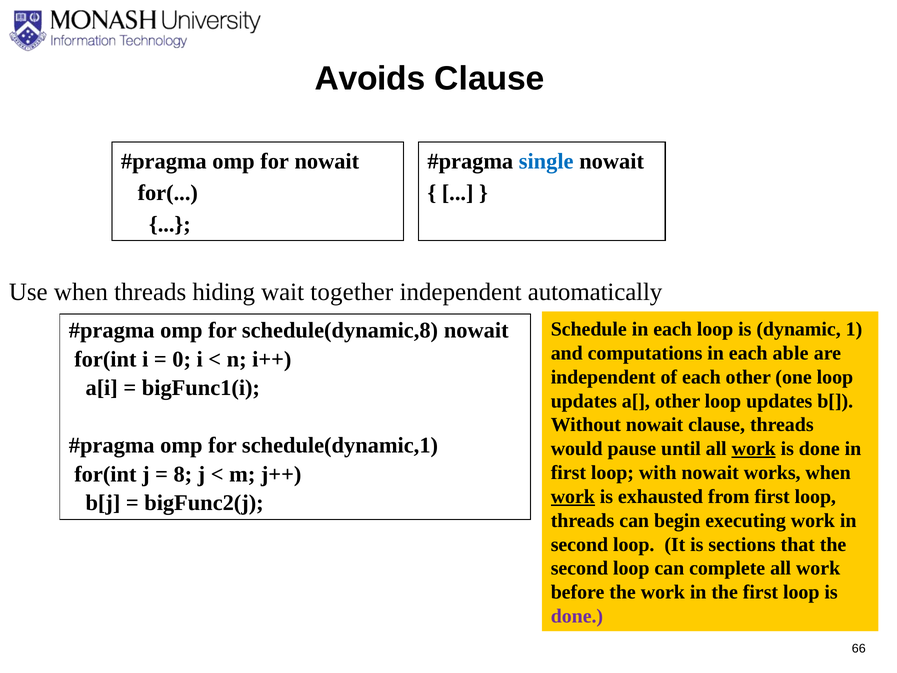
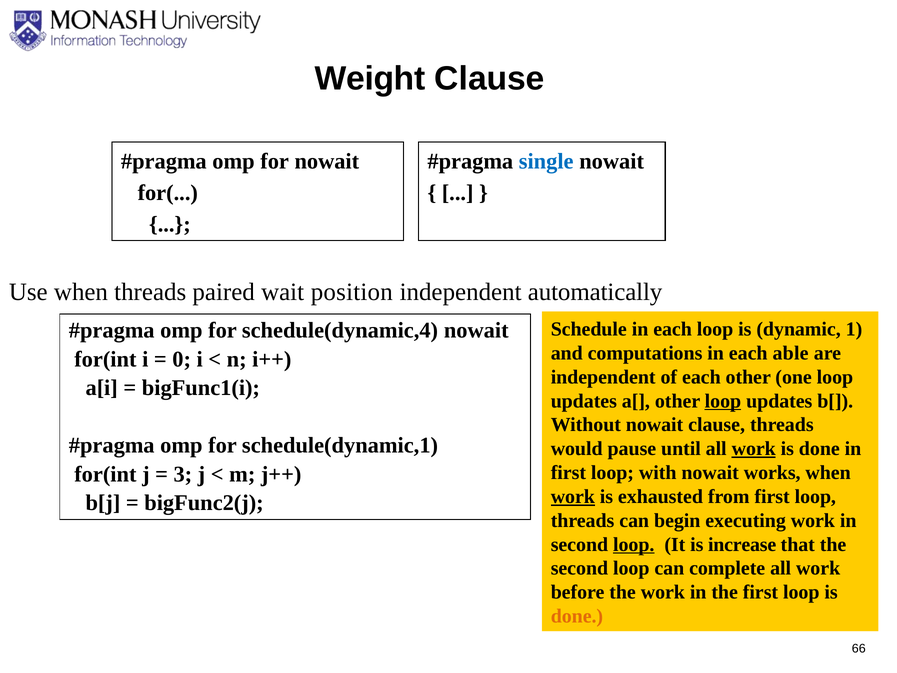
Avoids: Avoids -> Weight (370, 79)
hiding: hiding -> paired (224, 292)
together: together -> position (352, 292)
schedule(dynamic,8: schedule(dynamic,8 -> schedule(dynamic,4 (340, 330)
loop underline: none -> present (723, 401)
8: 8 -> 3 (183, 474)
loop underline: none -> present (634, 544)
sections: sections -> increase (742, 544)
done colour: purple -> orange (577, 616)
